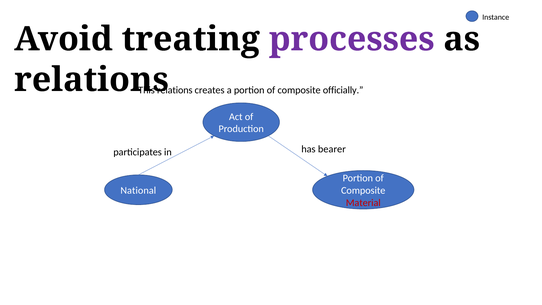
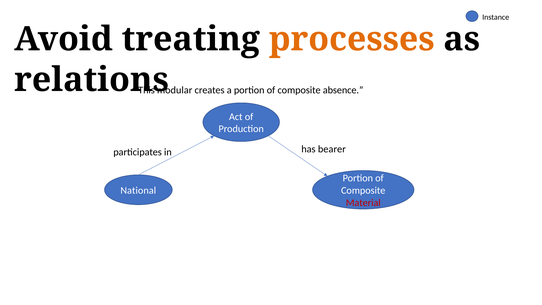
processes colour: purple -> orange (352, 39)
relations: relations -> modular (175, 90)
officially: officially -> absence (343, 90)
